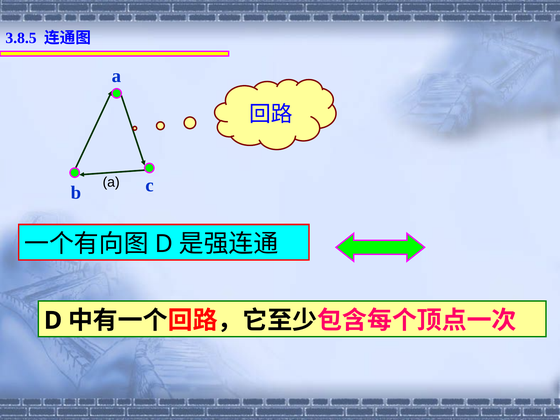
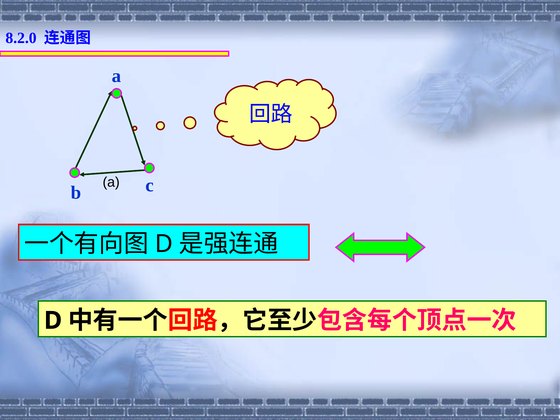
3.8.5: 3.8.5 -> 8.2.0 (21, 38)
